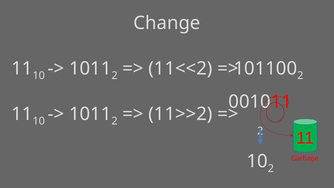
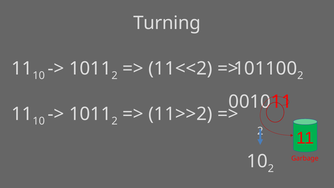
Change: Change -> Turning (167, 23)
